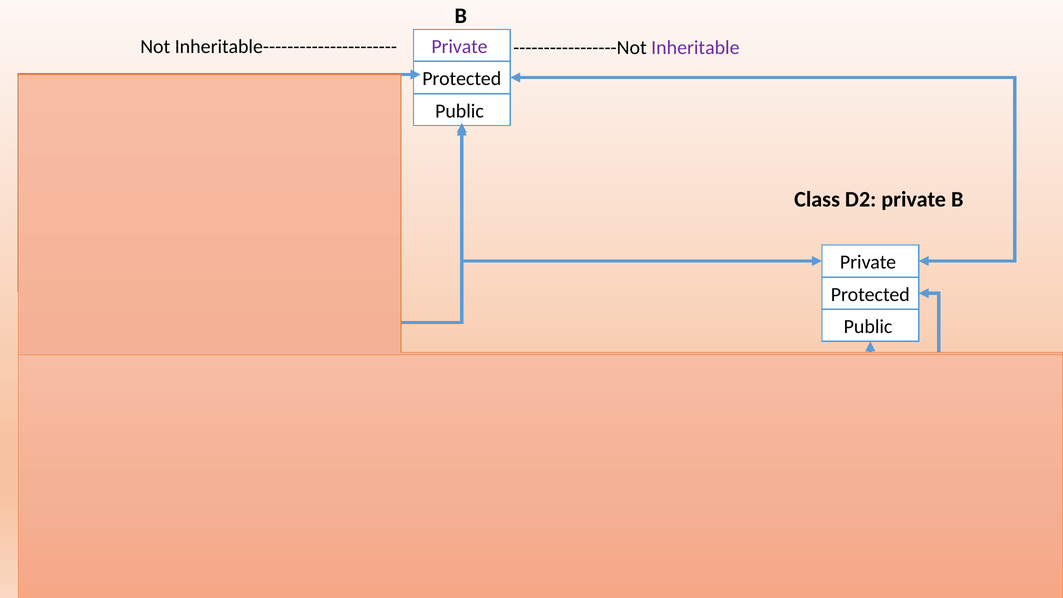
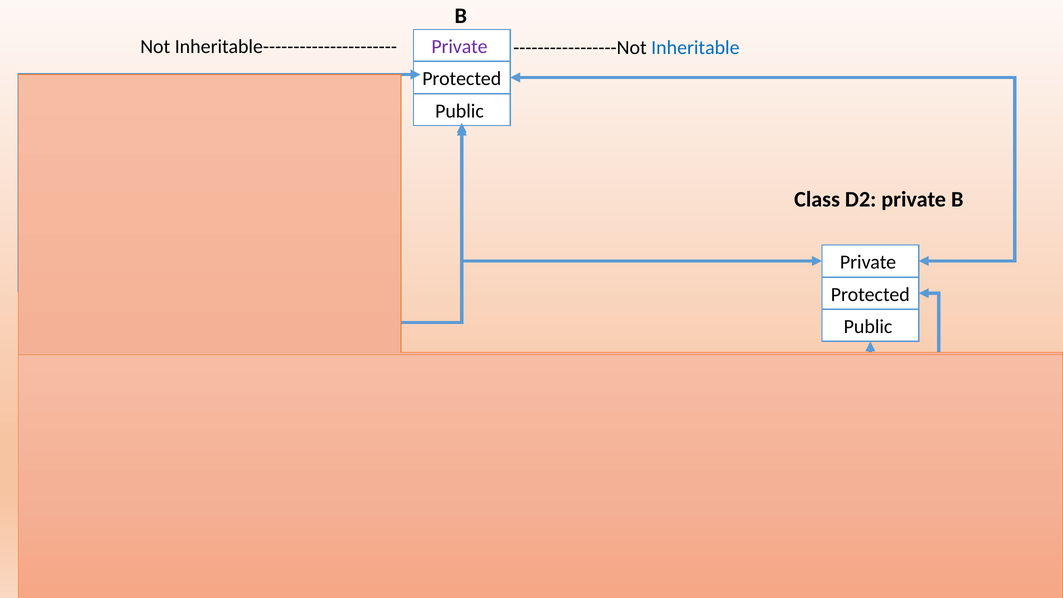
Inheritable colour: purple -> blue (695, 48)
